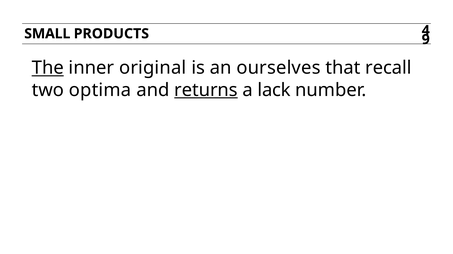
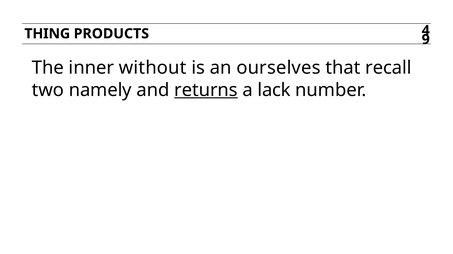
SMALL: SMALL -> THING (47, 34)
The underline: present -> none (48, 68)
original: original -> without (153, 68)
optima: optima -> namely (100, 90)
